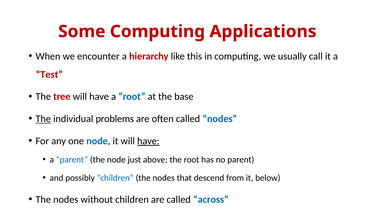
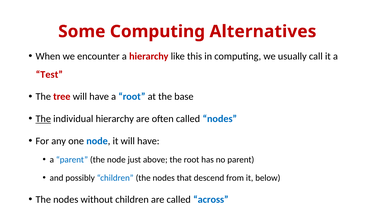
Applications: Applications -> Alternatives (263, 32)
individual problems: problems -> hierarchy (115, 119)
have underline: present -> none (148, 141)
